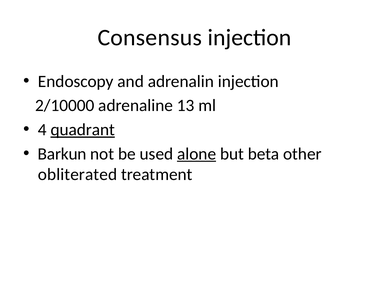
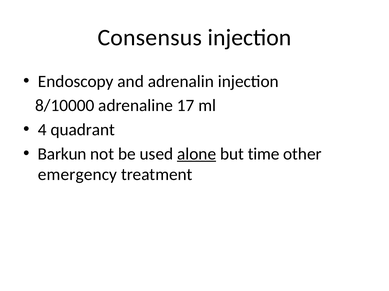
2/10000: 2/10000 -> 8/10000 (65, 106)
13: 13 -> 17 (186, 106)
quadrant underline: present -> none (83, 130)
beta: beta -> time (264, 154)
obliterated: obliterated -> emergency (77, 175)
